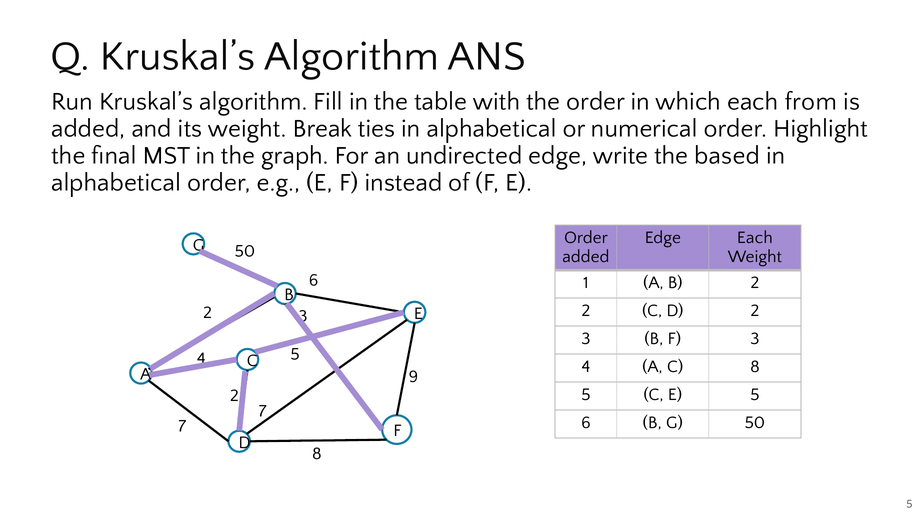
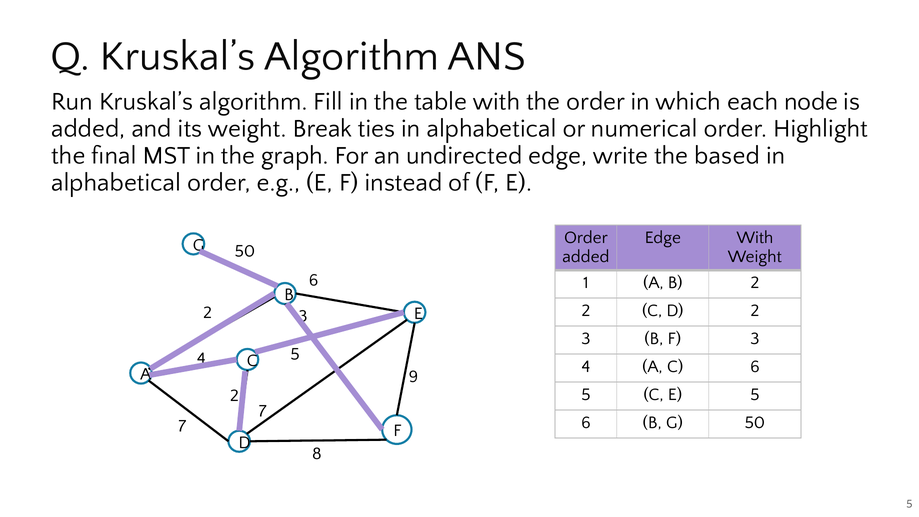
from: from -> node (811, 102)
Edge Each: Each -> With (755, 237)
C 8: 8 -> 6 (755, 366)
